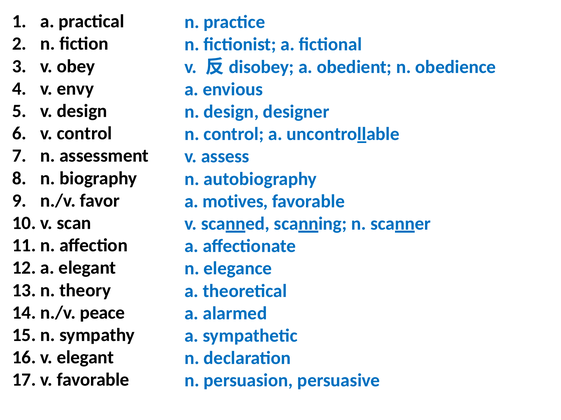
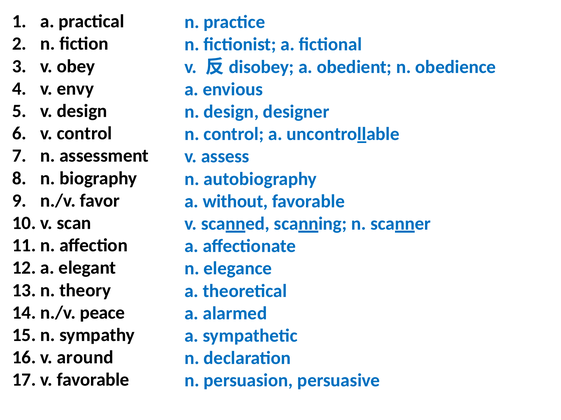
motives: motives -> without (235, 202)
elegant: elegant -> around (85, 358)
